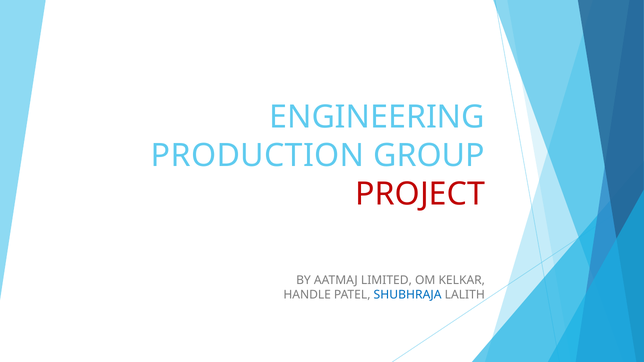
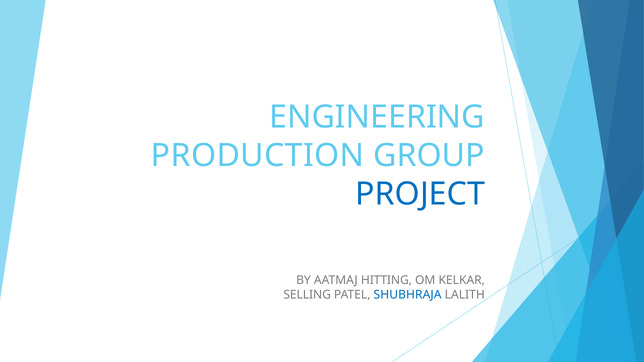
PROJECT colour: red -> blue (420, 194)
LIMITED: LIMITED -> HITTING (386, 281)
HANDLE: HANDLE -> SELLING (307, 295)
